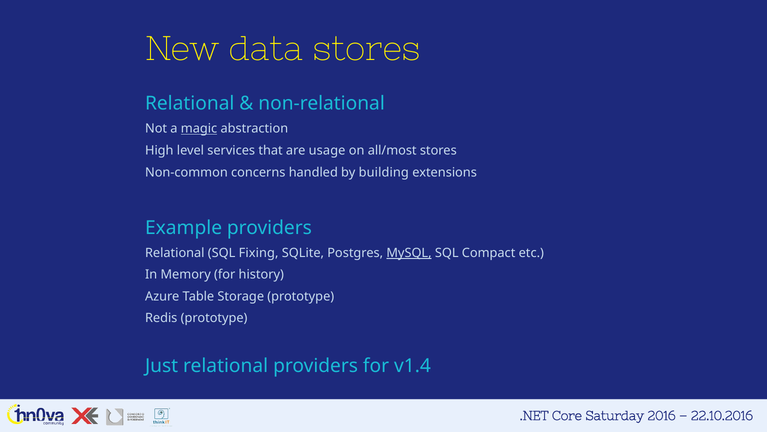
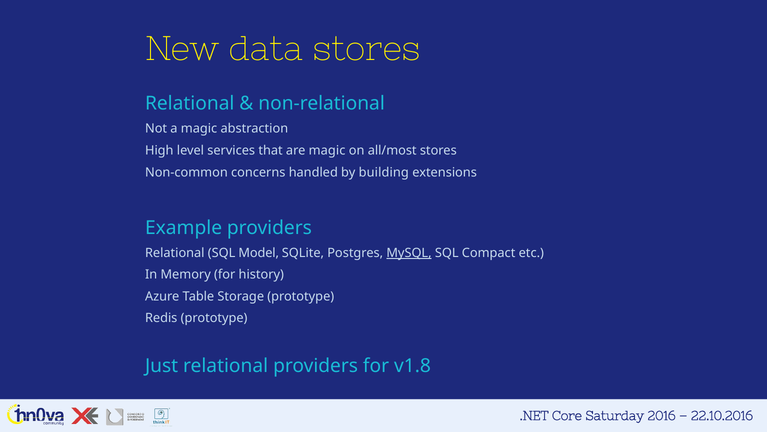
magic underline: present -> none (199, 129)
are usage: usage -> magic (327, 150)
Fixing: Fixing -> Model (259, 253)
v1.4: v1.4 -> v1.8 (412, 366)
